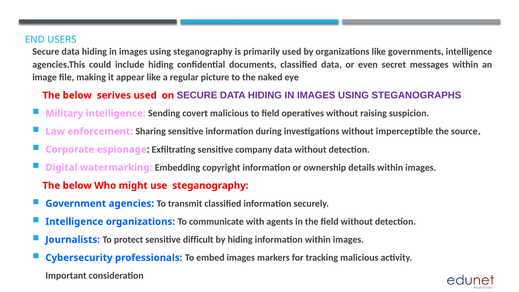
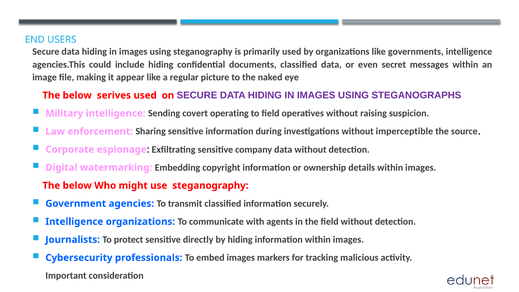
covert malicious: malicious -> operating (229, 113)
difficult: difficult -> directly (198, 240)
